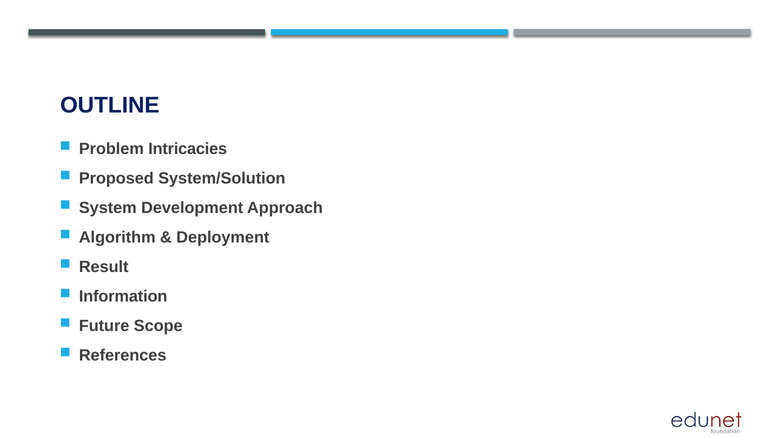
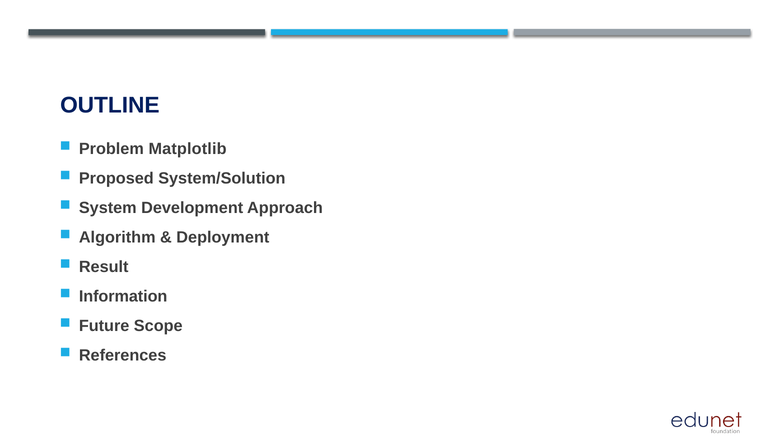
Intricacies: Intricacies -> Matplotlib (188, 149)
